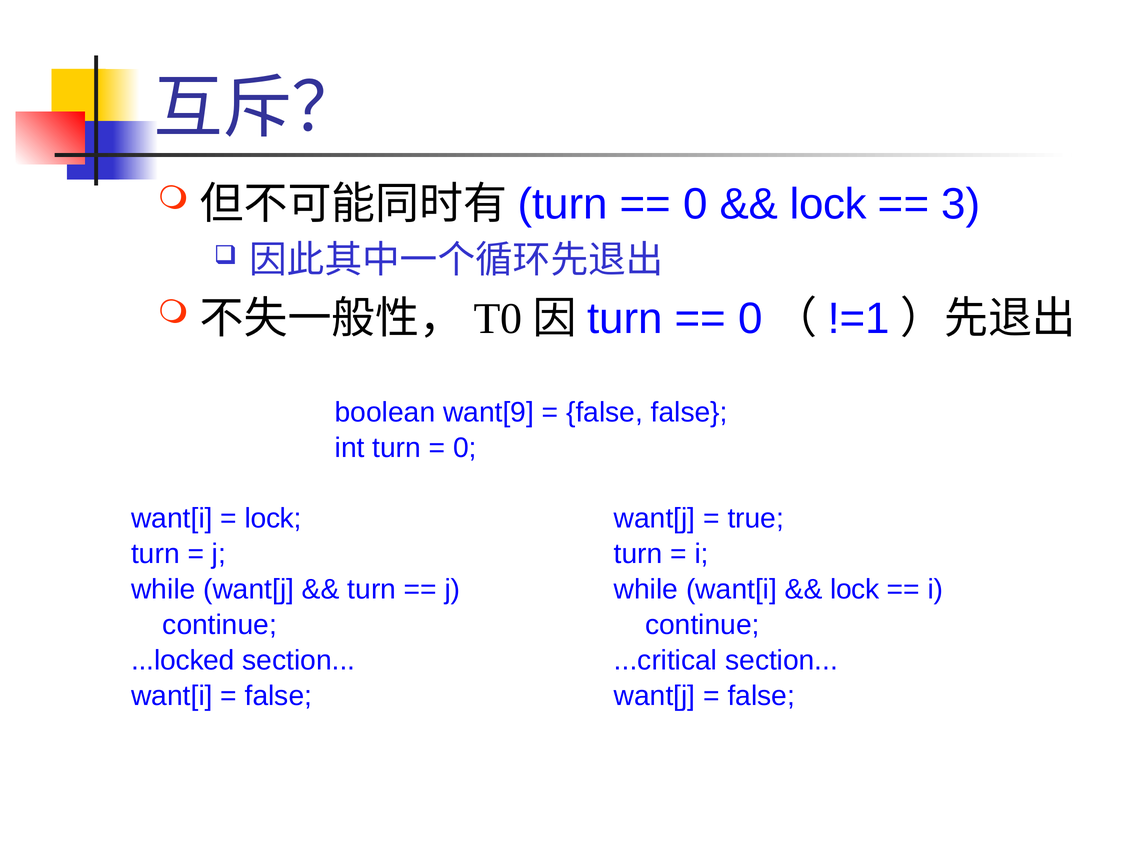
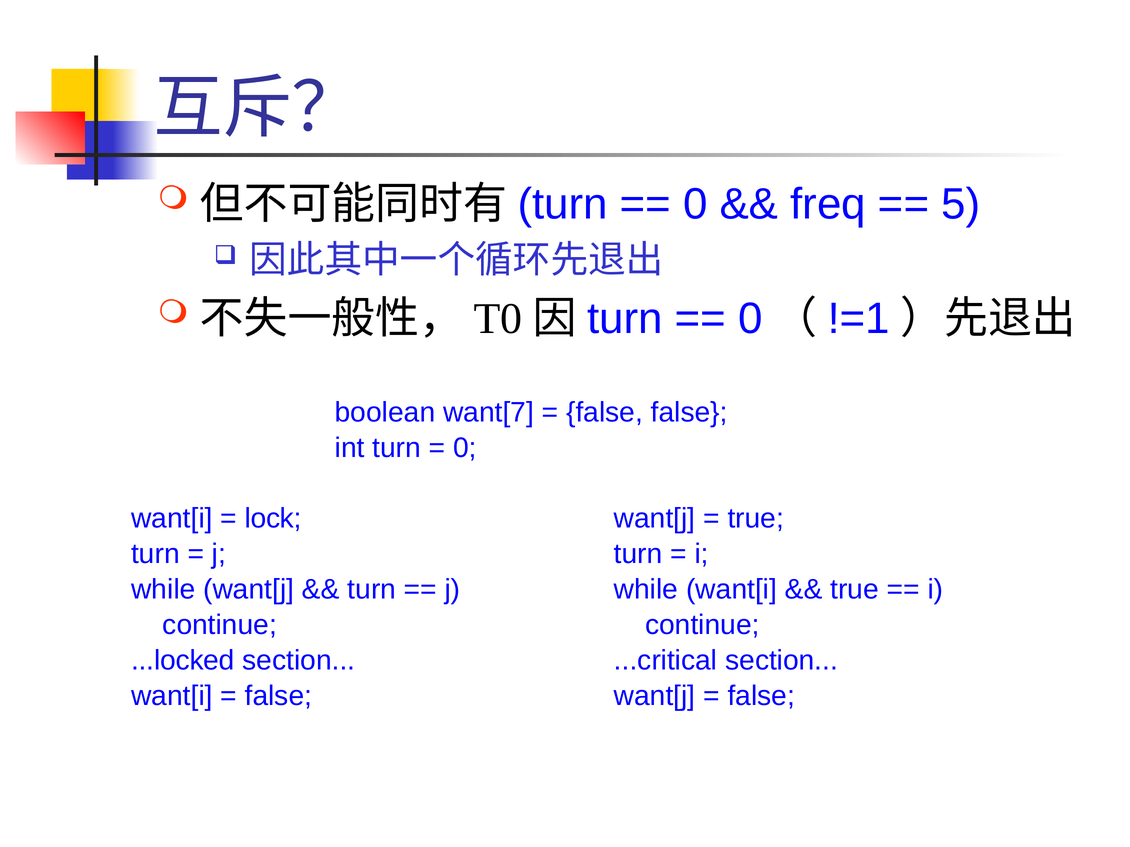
lock: lock -> freq (828, 205)
3: 3 -> 5 (961, 205)
want[9: want[9 -> want[7 (489, 413)
lock: lock -> true (855, 590)
